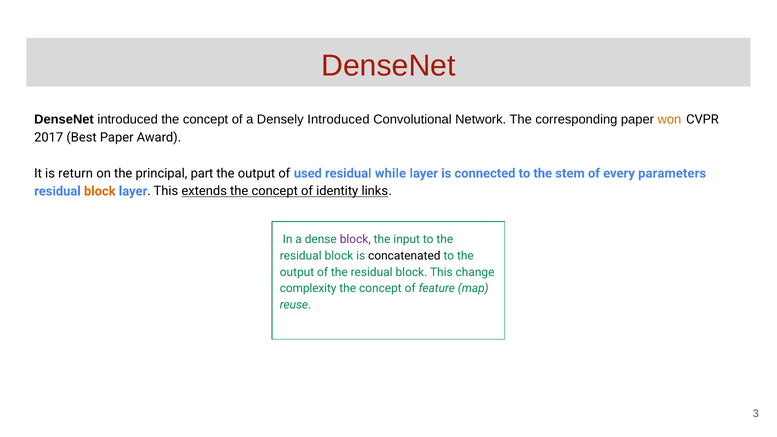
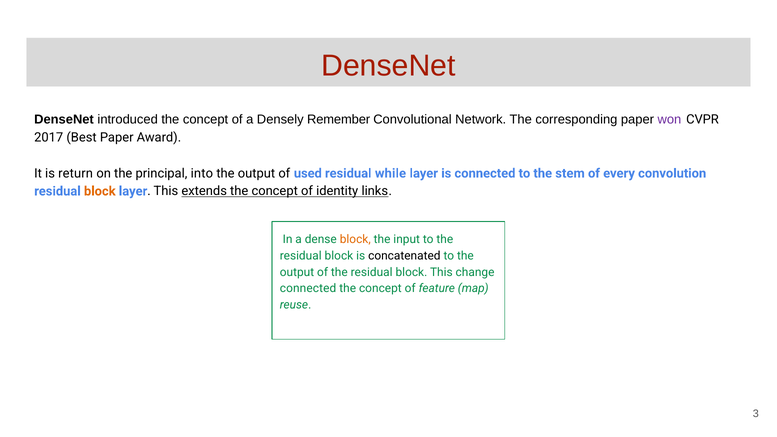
Densely Introduced: Introduced -> Remember (339, 120)
won colour: orange -> purple (669, 120)
part: part -> into (202, 173)
parameters: parameters -> convolution (672, 173)
block colour: purple -> orange (355, 239)
complexity: complexity -> connected (308, 289)
